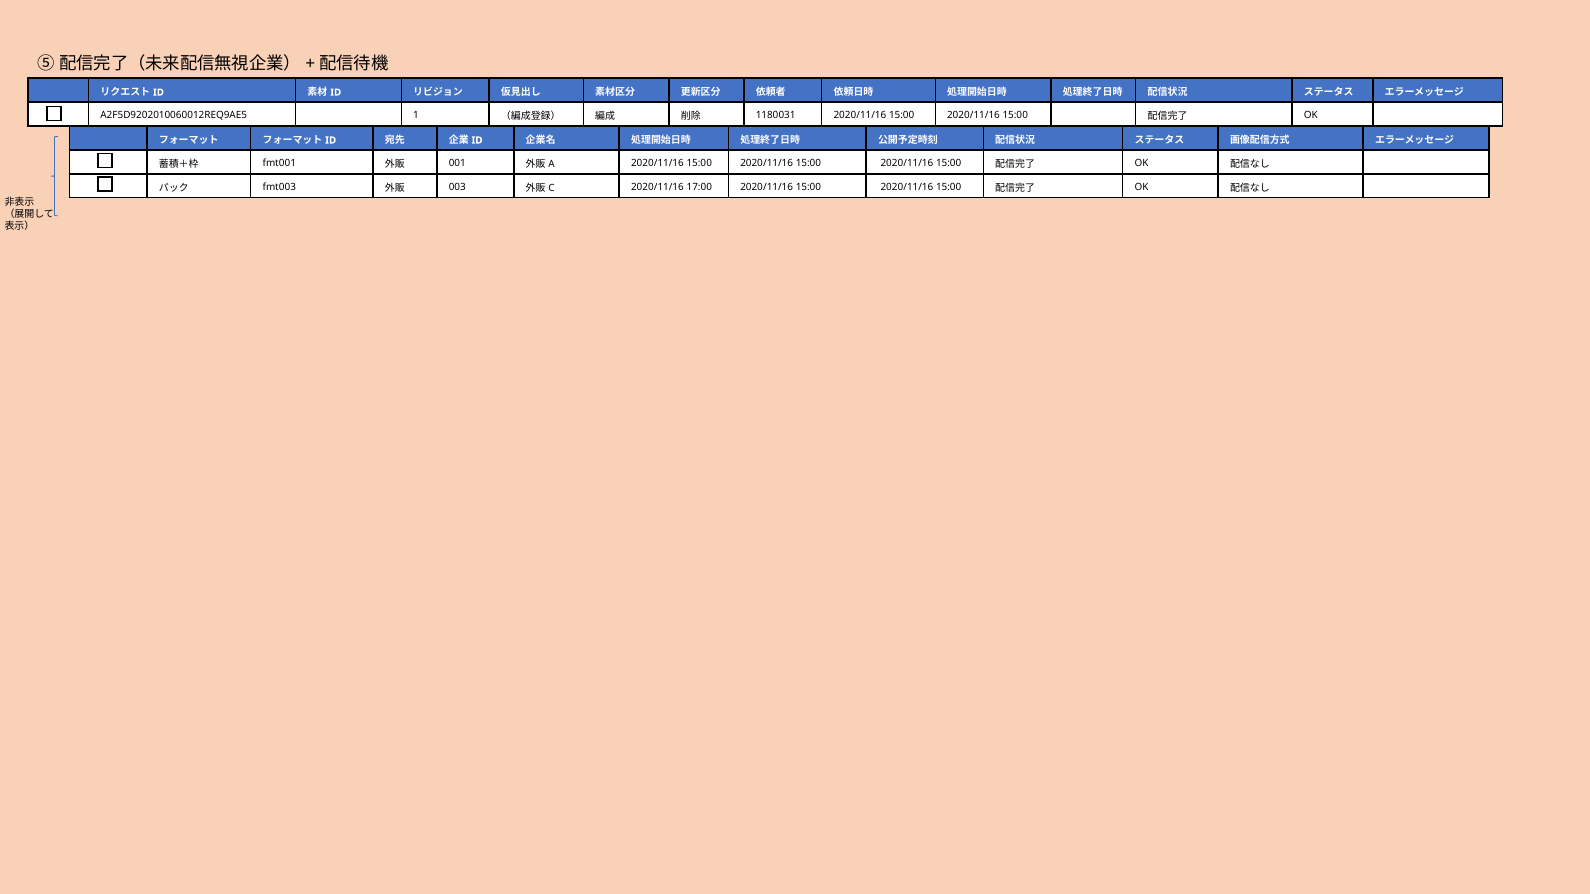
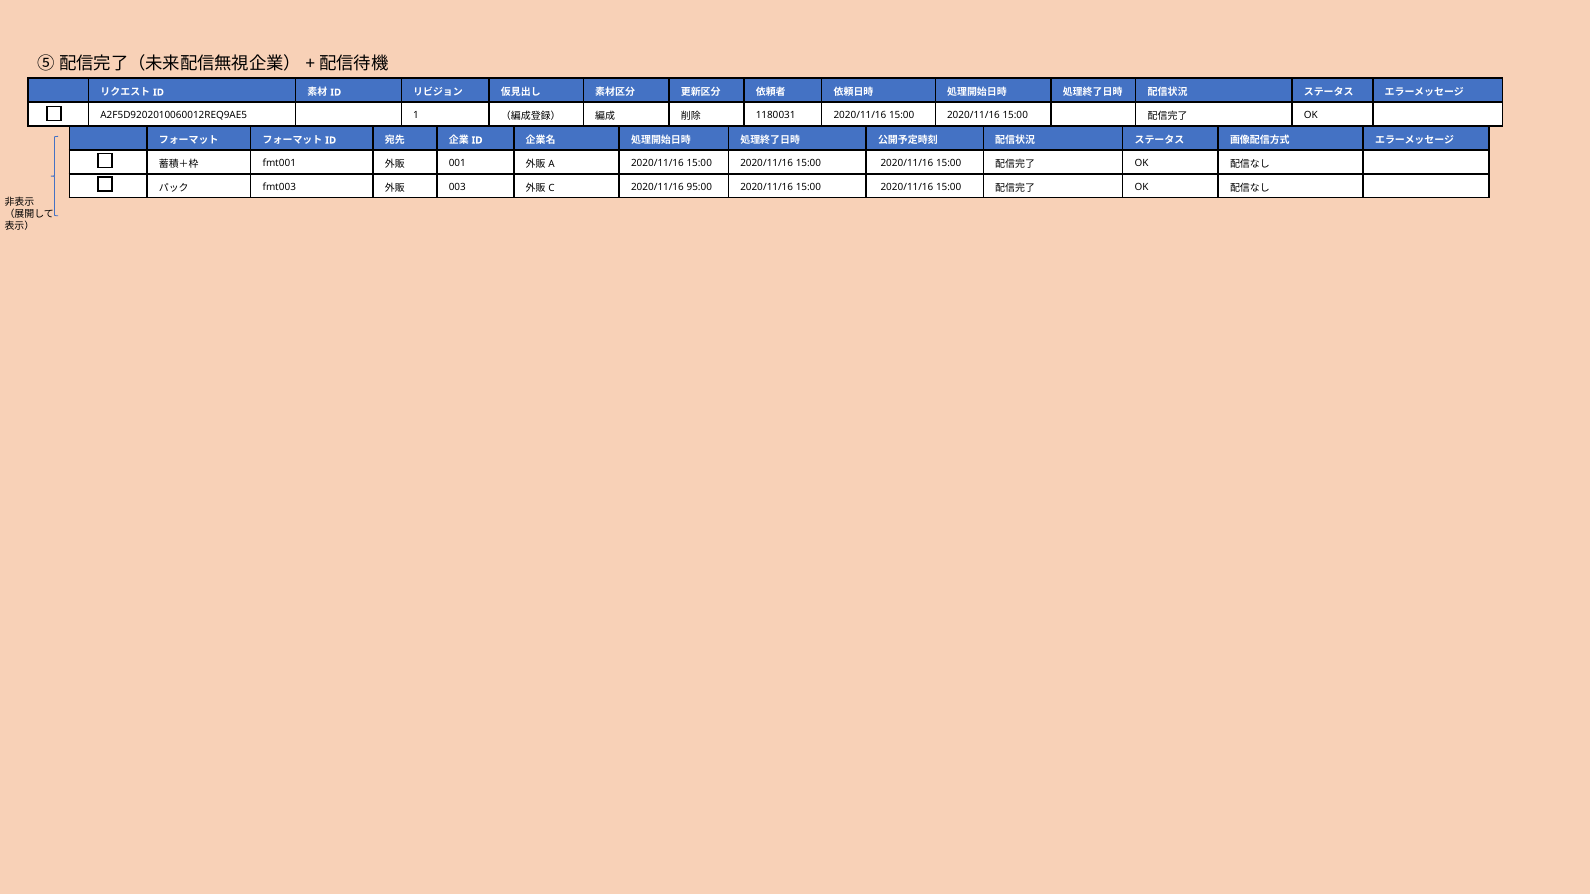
17:00: 17:00 -> 95:00 (699, 187)
